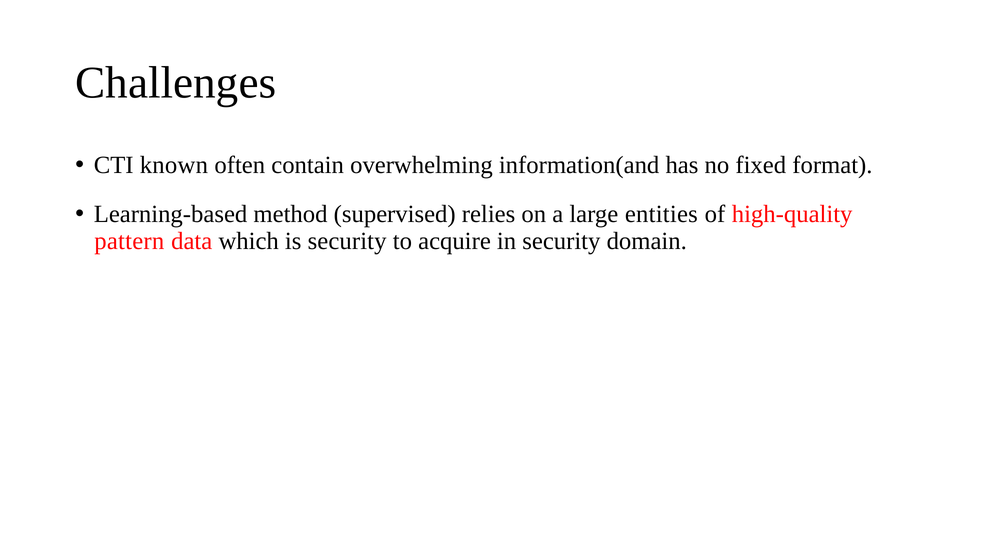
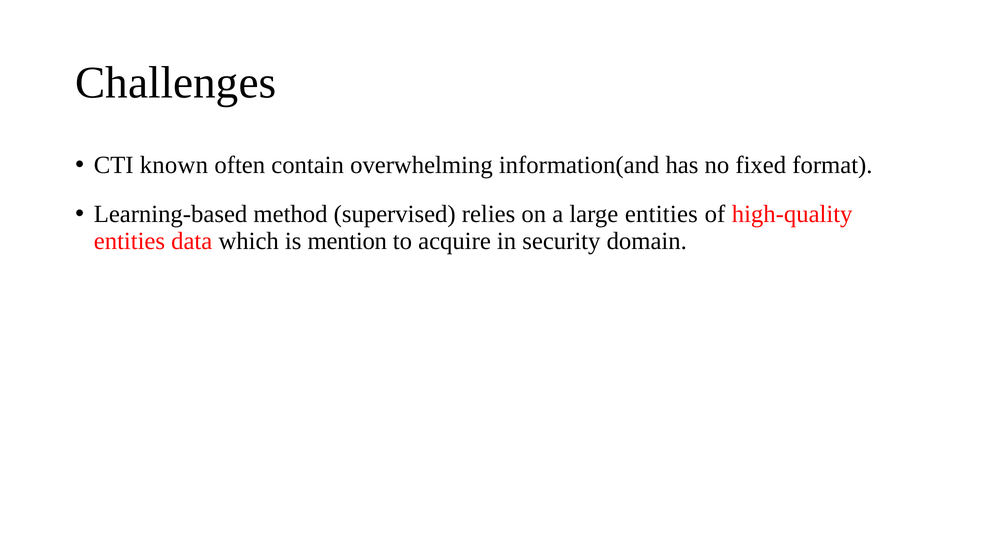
pattern: pattern -> entities (129, 241)
is security: security -> mention (347, 241)
